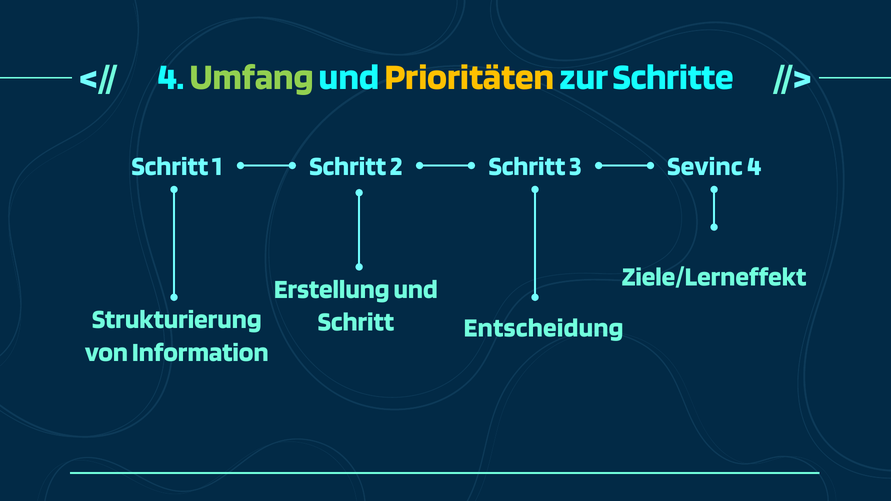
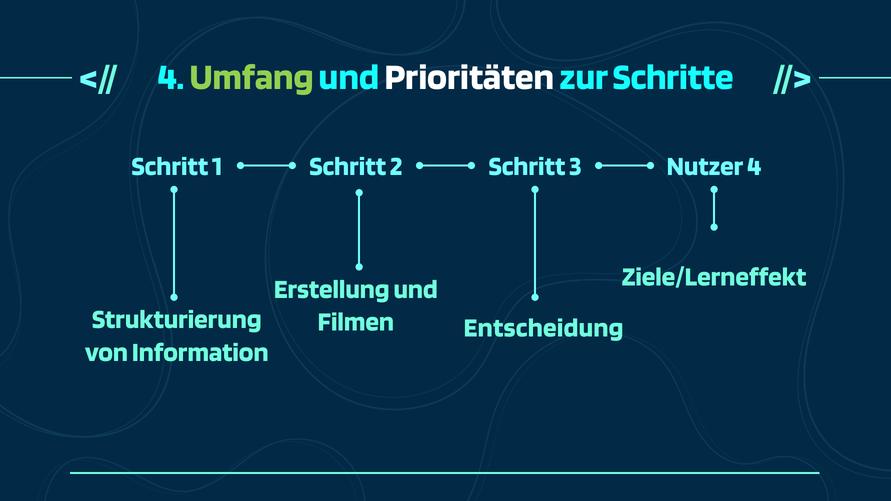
Prioritäten colour: yellow -> white (470, 77)
Sevinc: Sevinc -> Nutzer (705, 166)
Schritt: Schritt -> Filmen (356, 322)
